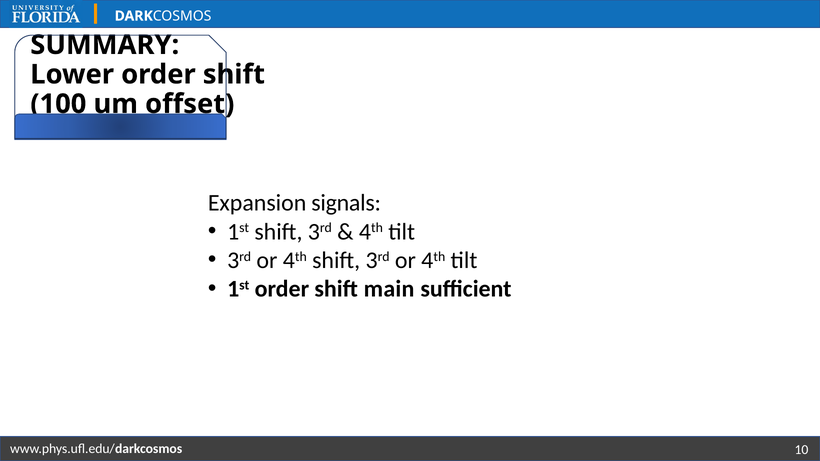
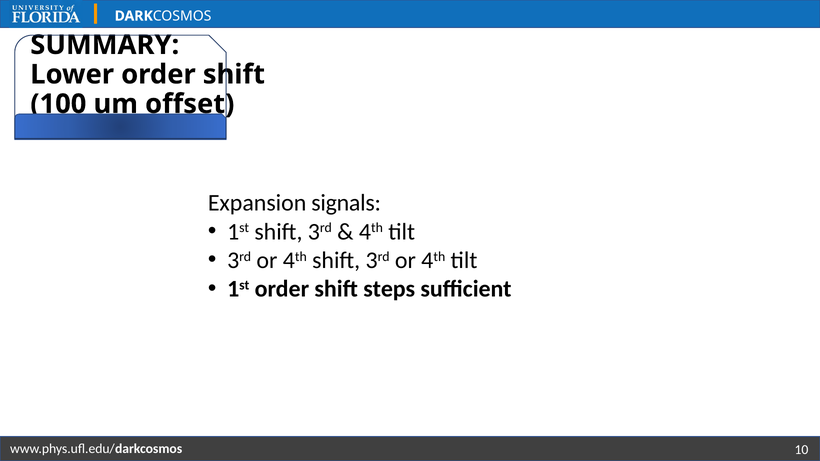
main: main -> steps (389, 289)
